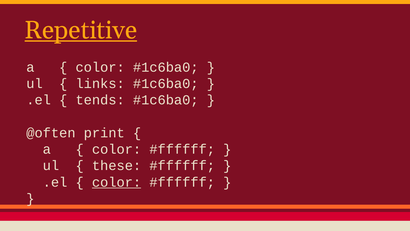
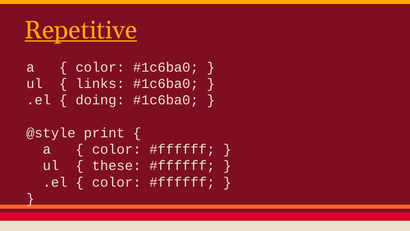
tends: tends -> doing (100, 100)
@often: @often -> @style (51, 133)
color underline: present -> none (117, 182)
